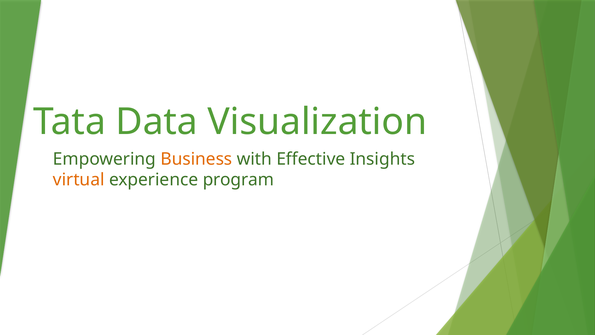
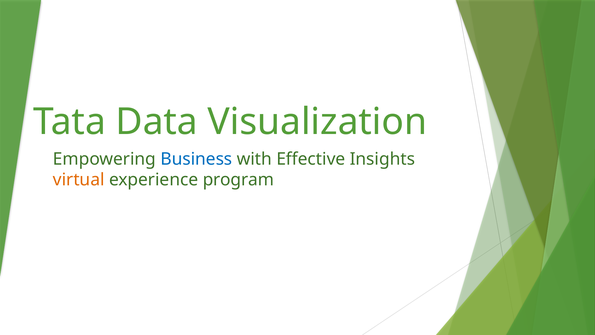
Business colour: orange -> blue (196, 159)
